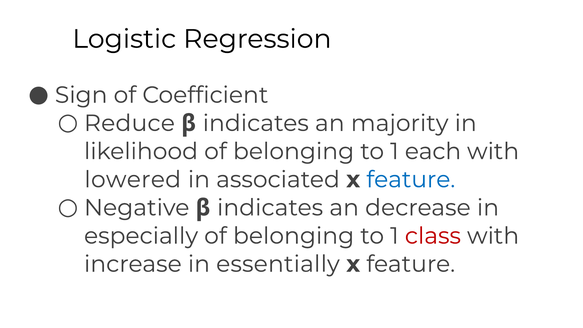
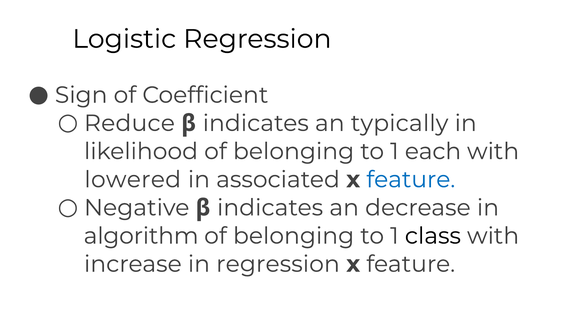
majority: majority -> typically (400, 123)
especially: especially -> algorithm (141, 236)
class colour: red -> black (433, 236)
in essentially: essentially -> regression (278, 264)
